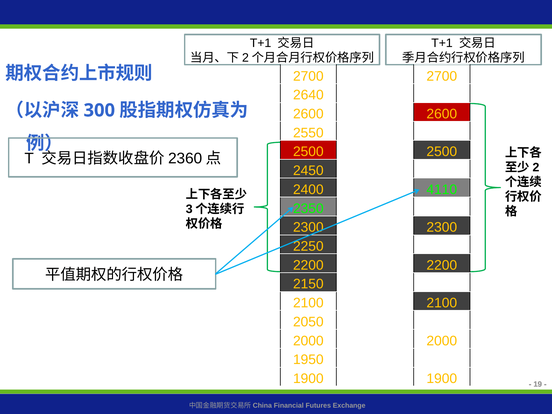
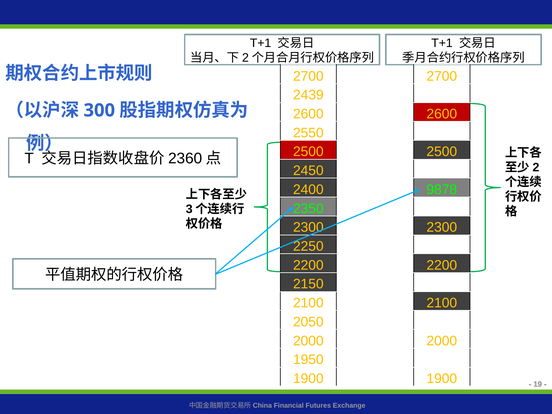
2640: 2640 -> 2439 (308, 95)
4110: 4110 -> 9878 (442, 190)
